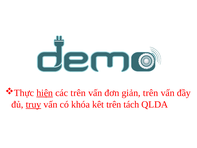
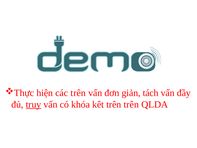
hiện underline: present -> none (45, 93)
giản trên: trên -> tách (151, 93)
trên tách: tách -> trên (131, 104)
